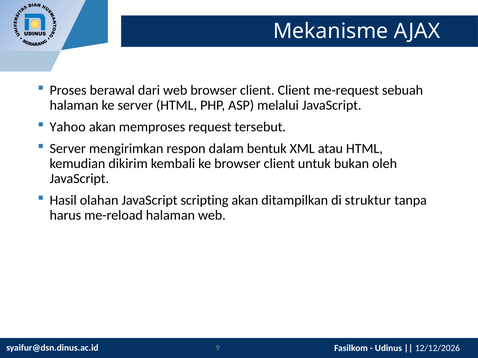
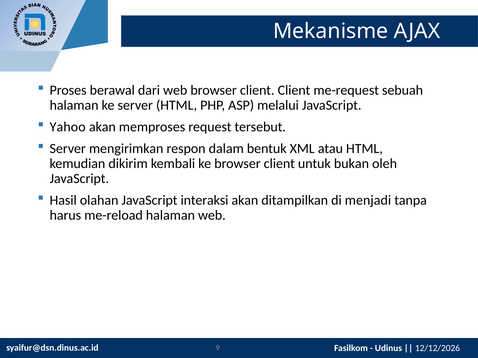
scripting: scripting -> interaksi (205, 201)
struktur: struktur -> menjadi (368, 201)
